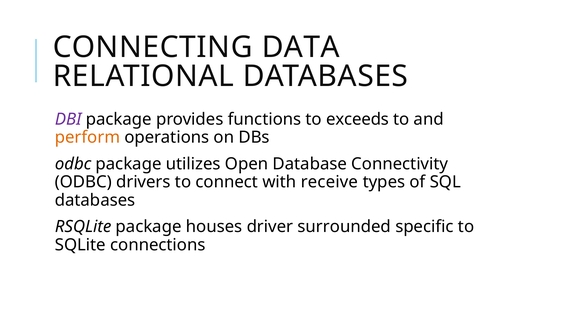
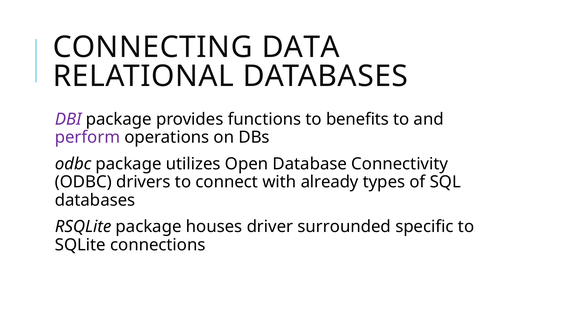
exceeds: exceeds -> benefits (358, 119)
perform colour: orange -> purple (87, 137)
receive: receive -> already (330, 182)
